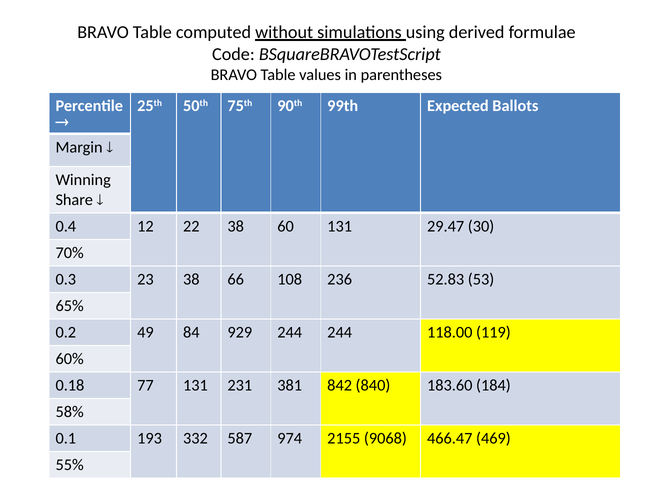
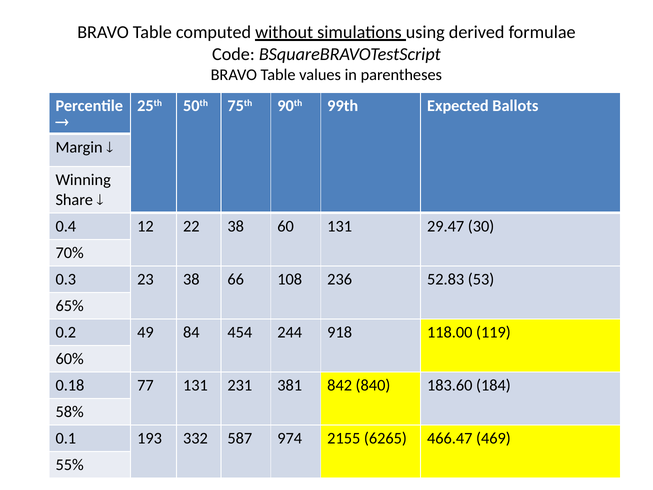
929: 929 -> 454 (240, 332)
244 244: 244 -> 918 (340, 332)
9068: 9068 -> 6265 (385, 438)
